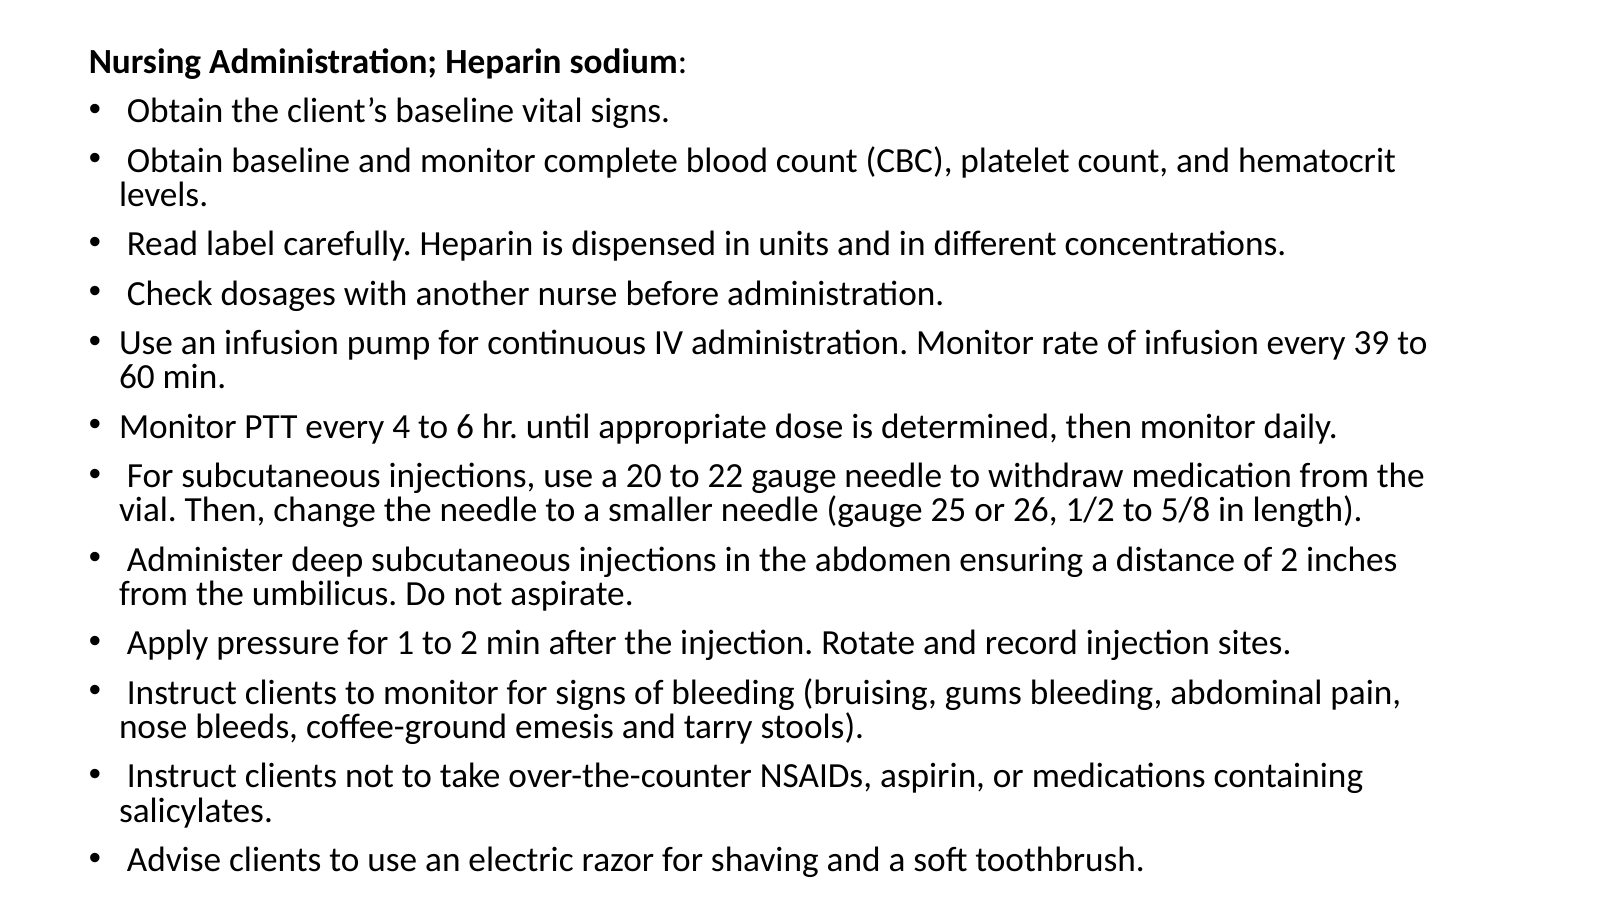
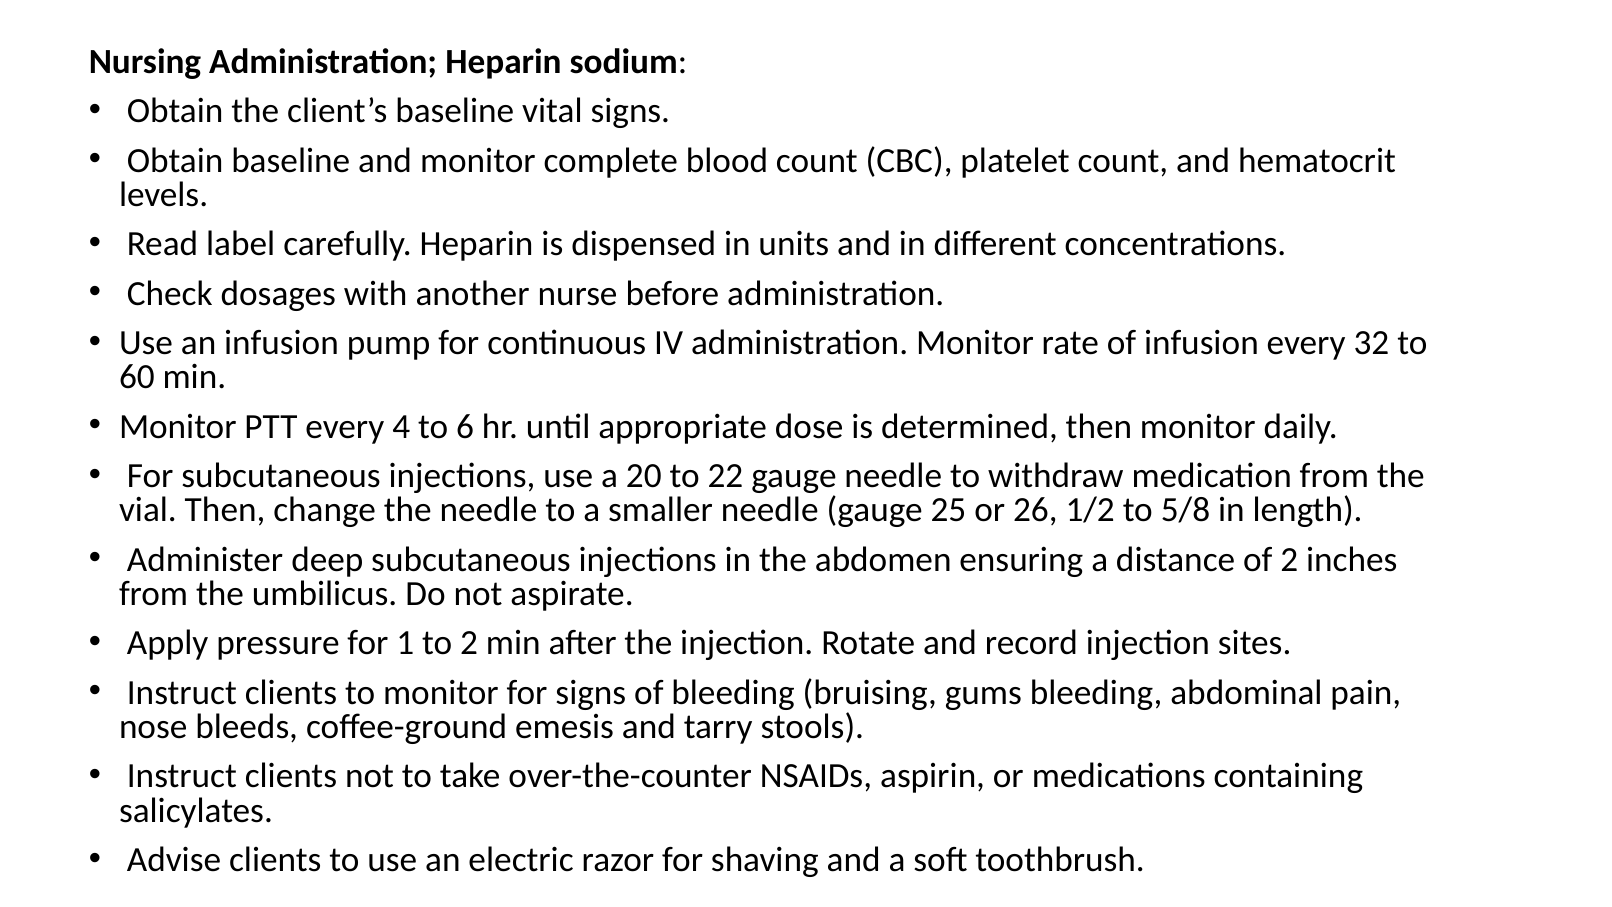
39: 39 -> 32 (1371, 343)
